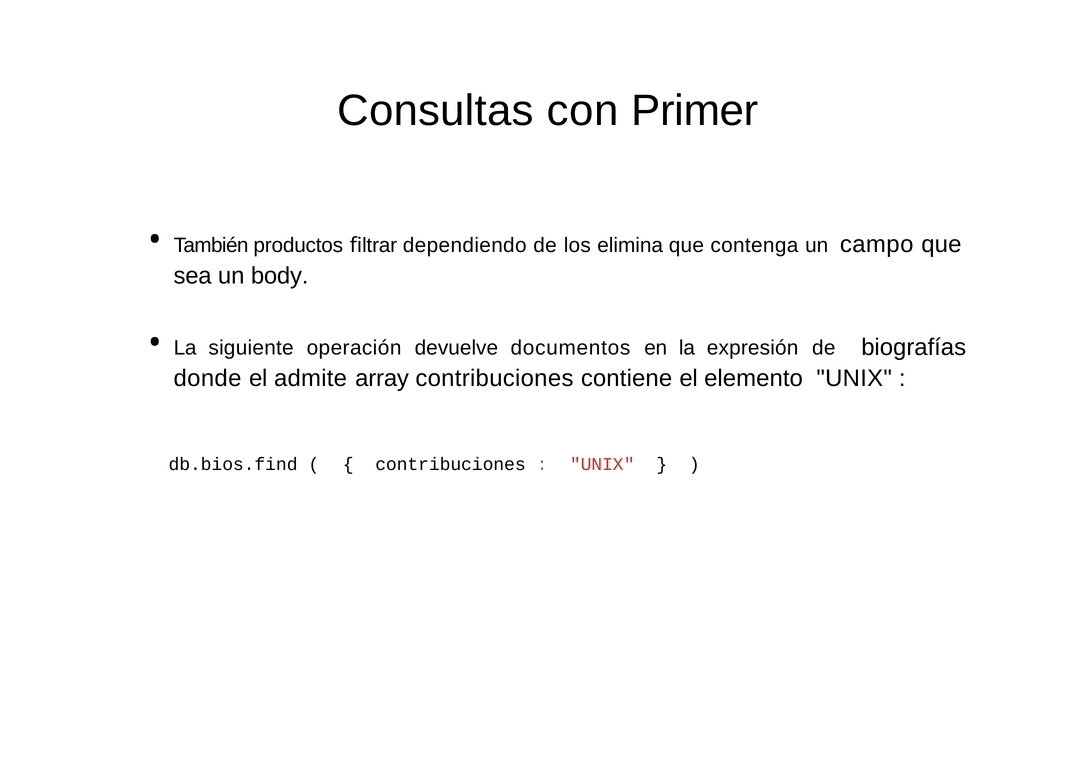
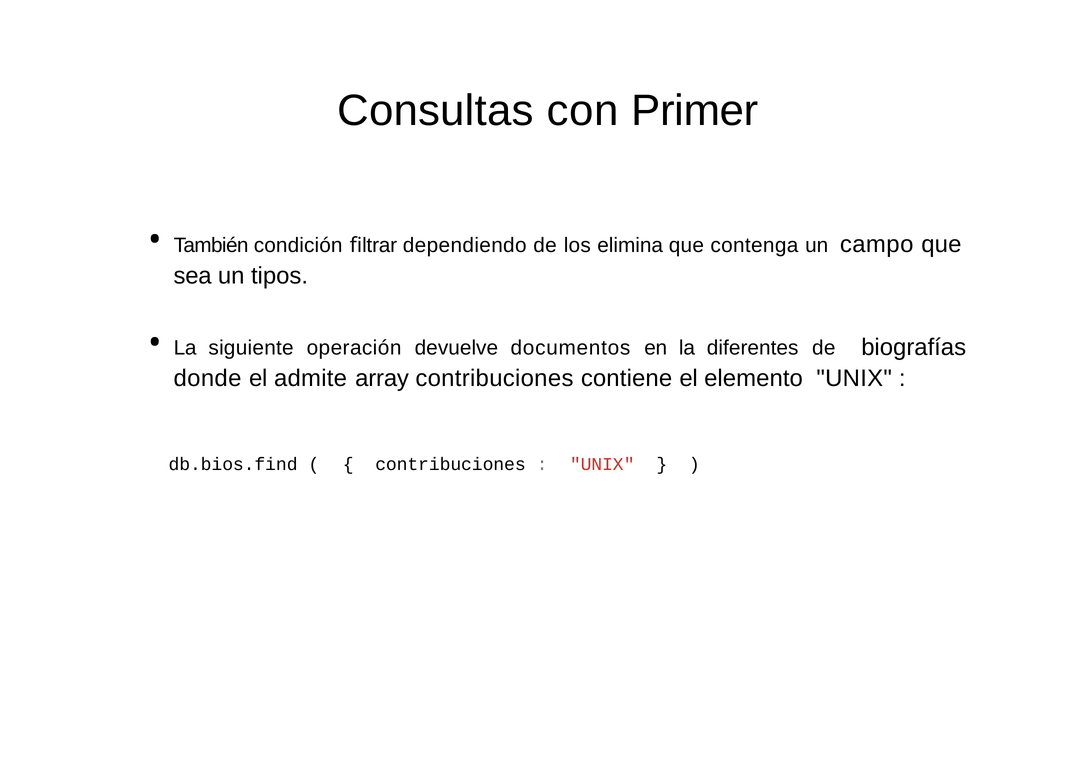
productos: productos -> condición (298, 245)
body: body -> tipos (280, 276)
expresión: expresión -> diferentes (753, 348)
